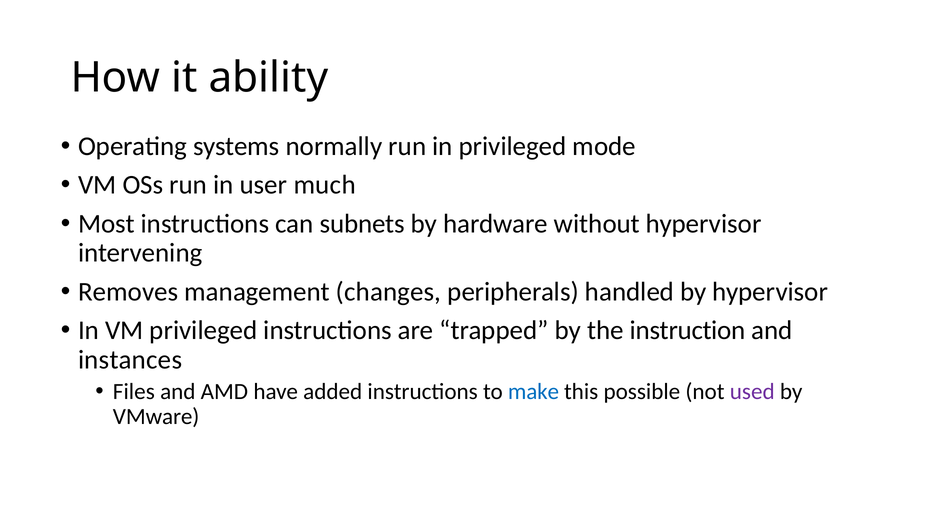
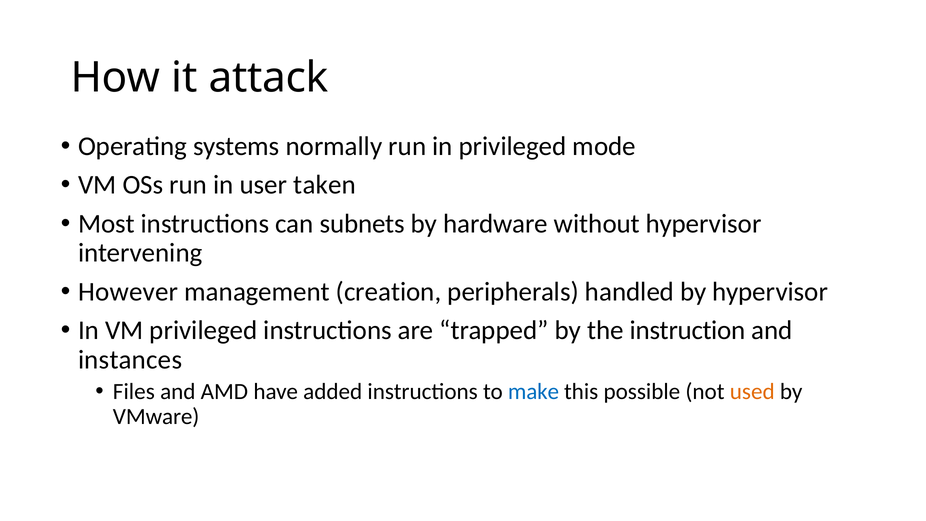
ability: ability -> attack (268, 78)
much: much -> taken (325, 185)
Removes: Removes -> However (128, 292)
changes: changes -> creation (389, 292)
used colour: purple -> orange (752, 392)
